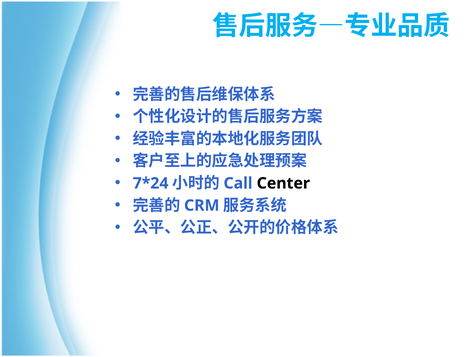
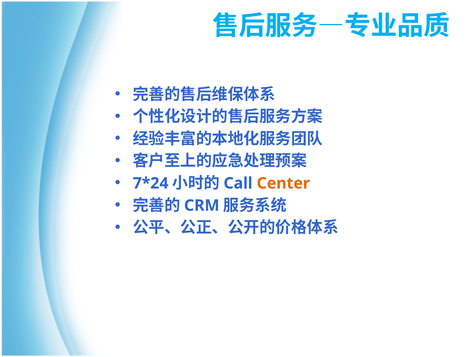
Center colour: black -> orange (283, 183)
